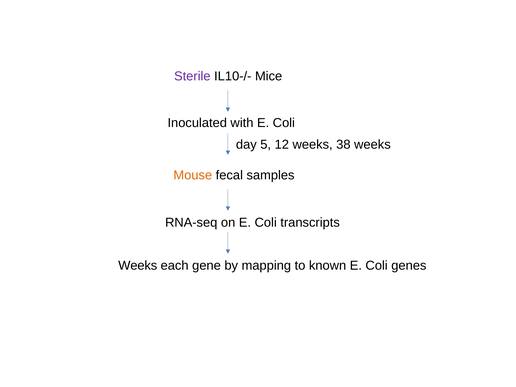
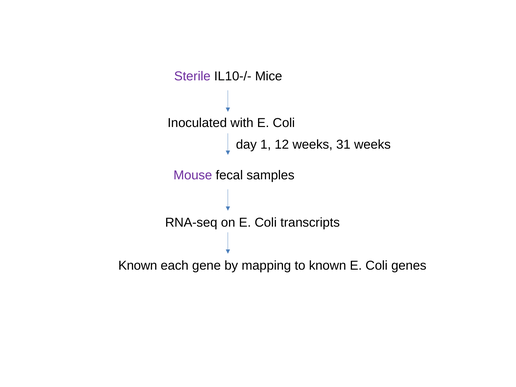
5: 5 -> 1 (266, 144)
38: 38 -> 31 (343, 144)
Mouse colour: orange -> purple (193, 175)
Weeks: Weeks -> Known (138, 266)
